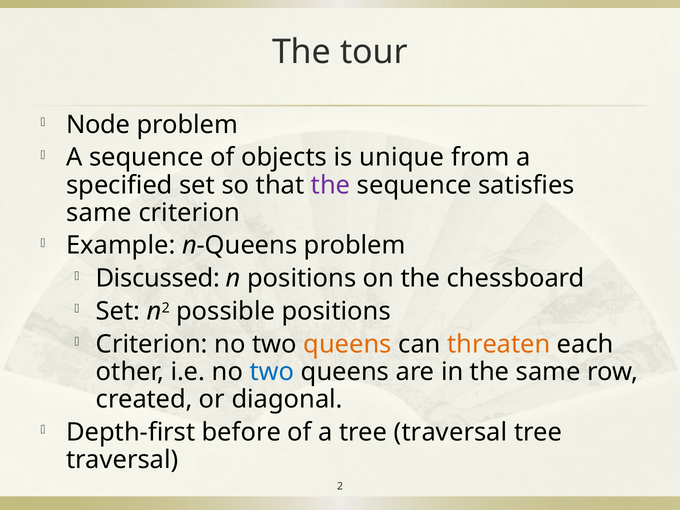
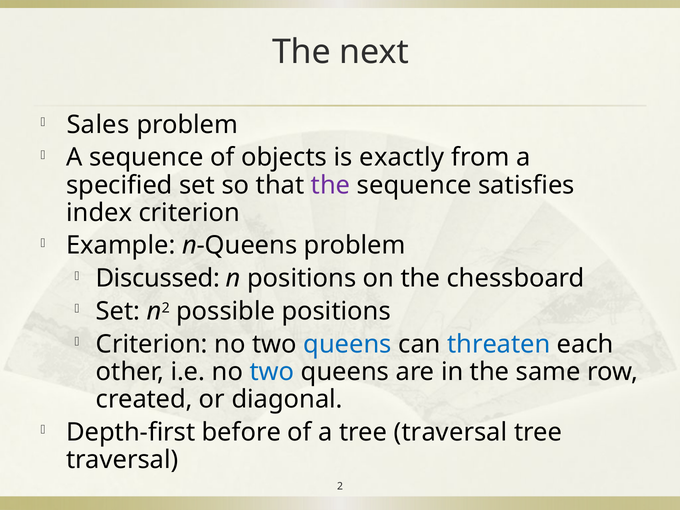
tour: tour -> next (374, 52)
Node: Node -> Sales (98, 125)
unique: unique -> exactly (402, 158)
same: same -> index (99, 213)
queens colour: orange -> blue (348, 344)
threaten colour: orange -> blue (499, 344)
